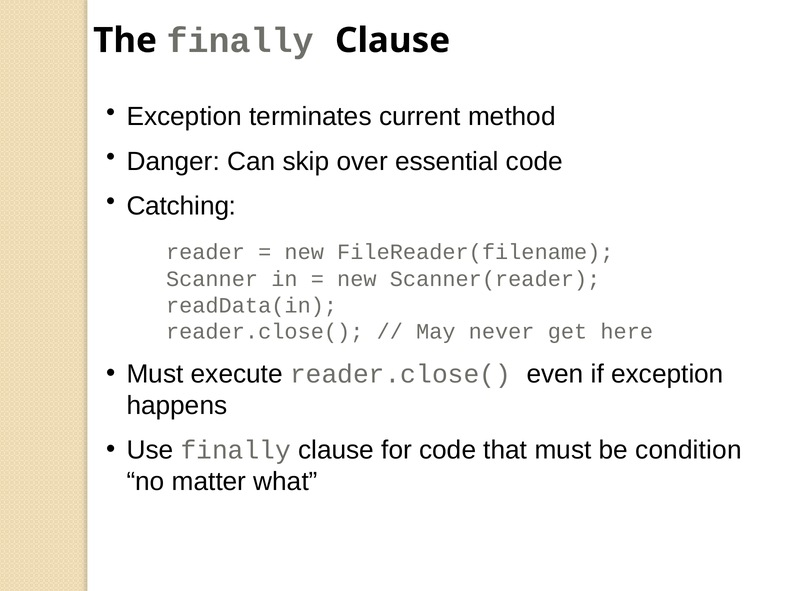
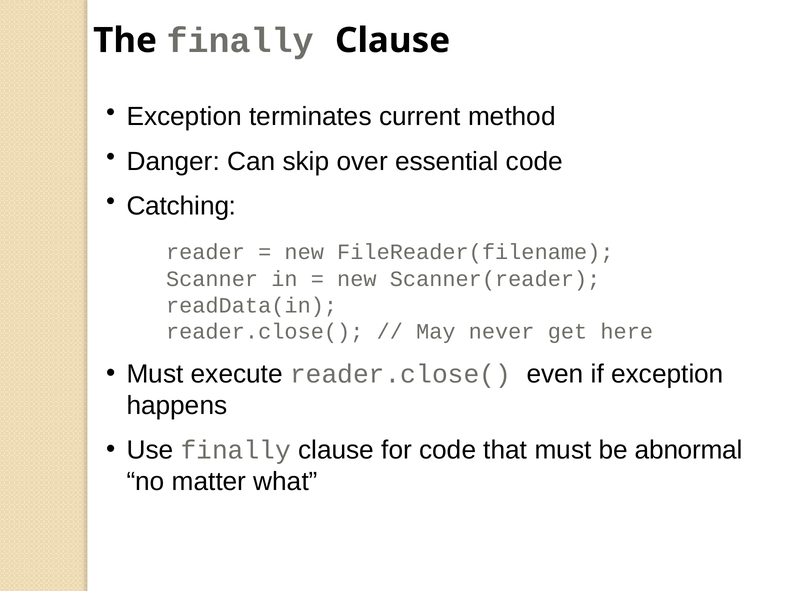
condition: condition -> abnormal (689, 450)
